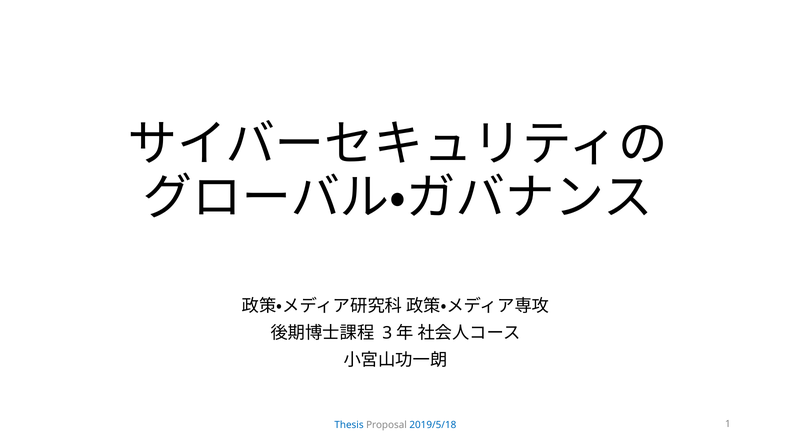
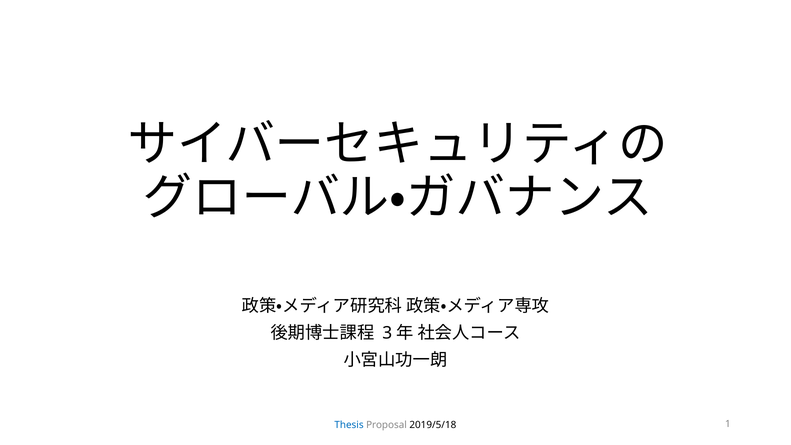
2019/5/18 colour: blue -> black (433, 425)
